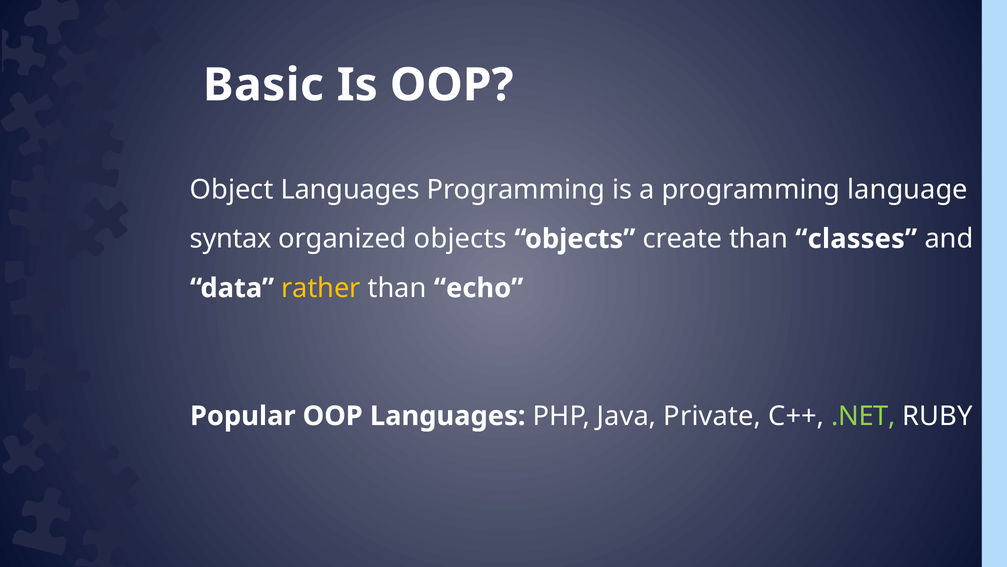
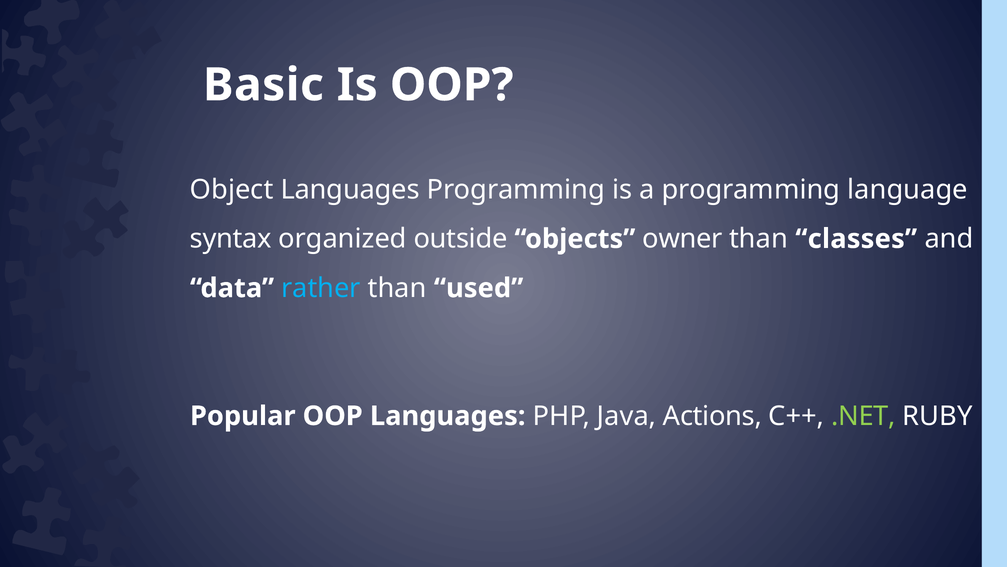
organized objects: objects -> outside (461, 239)
create: create -> owner (682, 239)
rather colour: yellow -> light blue (321, 288)
echo: echo -> used (479, 288)
Private: Private -> Actions (712, 416)
